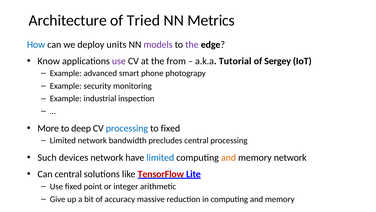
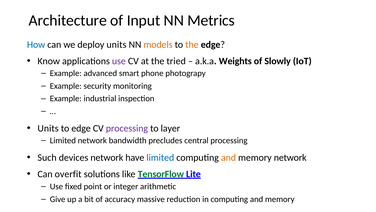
Tried: Tried -> Input (143, 20)
models colour: purple -> orange (158, 44)
the colour: purple -> orange (192, 44)
from: from -> tried (176, 61)
Tutorial: Tutorial -> Weights (235, 61)
Sergey: Sergey -> Slowly (278, 61)
More: More -> Units (48, 128)
to deep: deep -> edge (81, 128)
processing colour: blue -> purple (127, 128)
to fixed: fixed -> layer (170, 128)
Can central: central -> overfit (68, 174)
TensorFlow colour: red -> green (161, 174)
